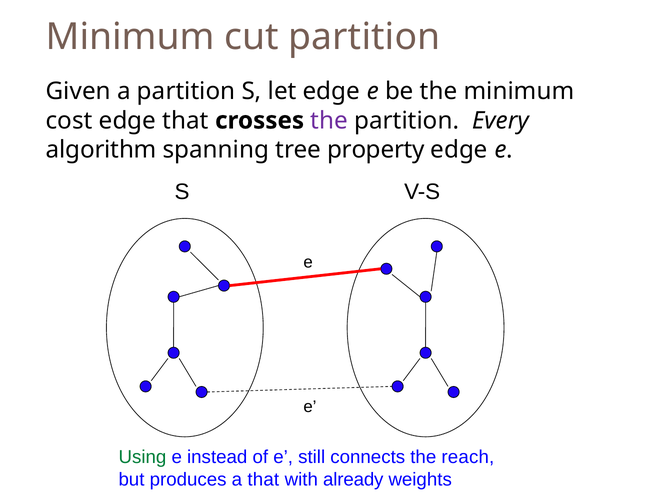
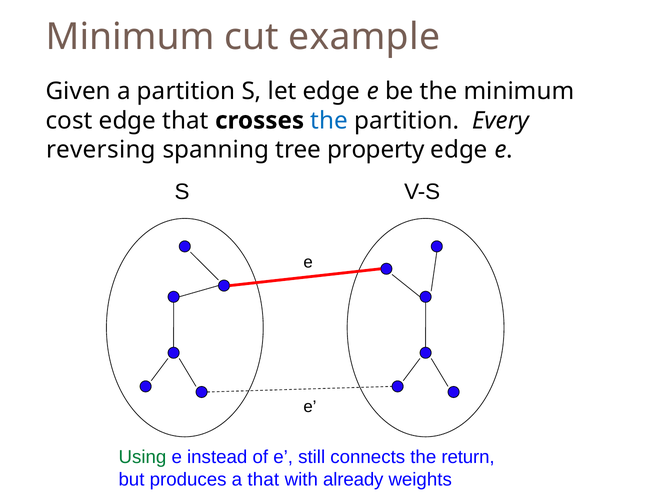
cut partition: partition -> example (364, 37)
the colour: purple -> blue (329, 121)
algorithm: algorithm -> reversing (101, 150)
reach: reach -> return (468, 457)
